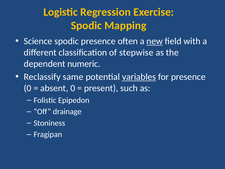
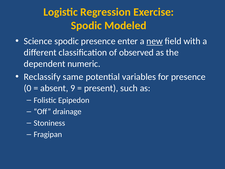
Mapping: Mapping -> Modeled (125, 26)
often: often -> enter (128, 41)
stepwise: stepwise -> observed (136, 52)
variables underline: present -> none (139, 77)
absent 0: 0 -> 9 (73, 88)
